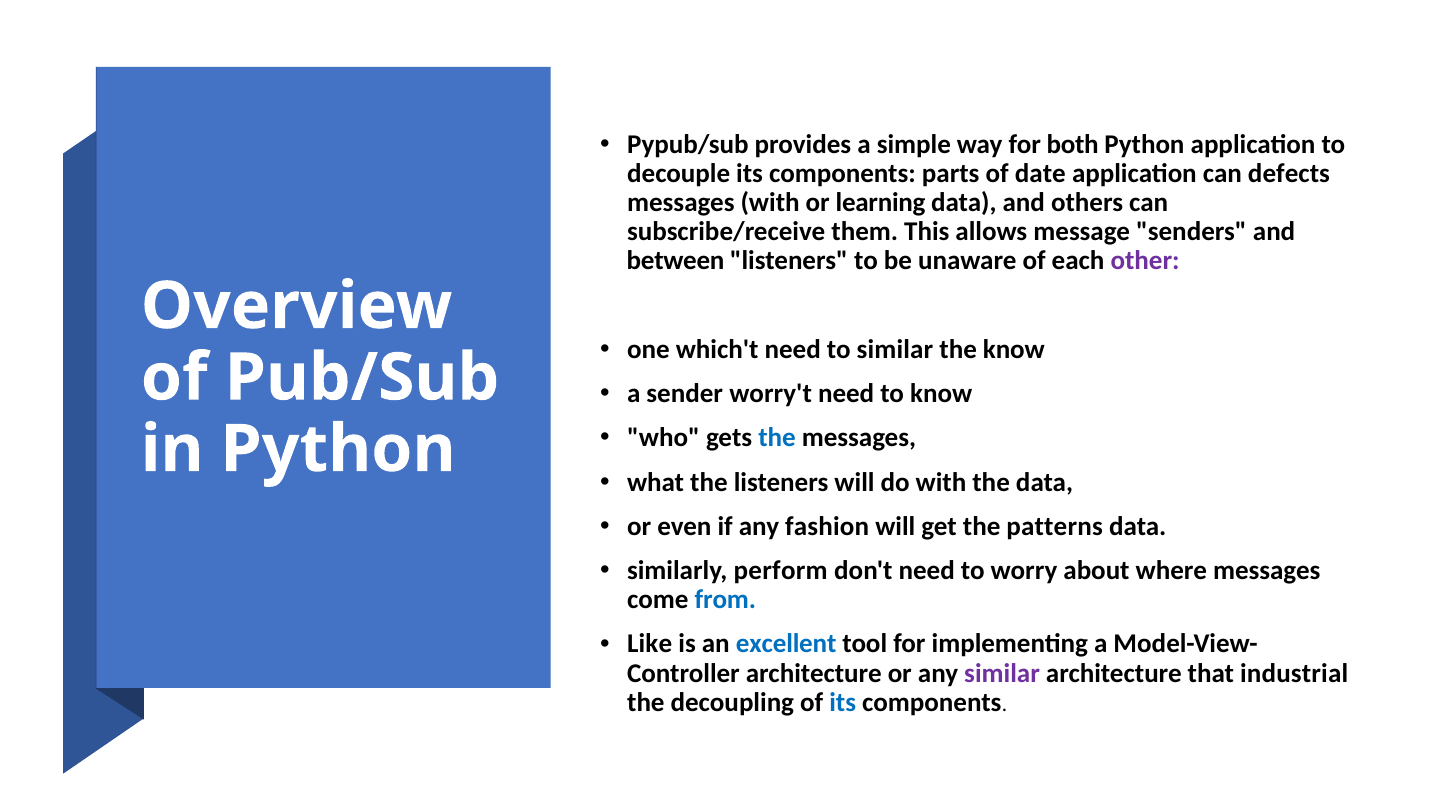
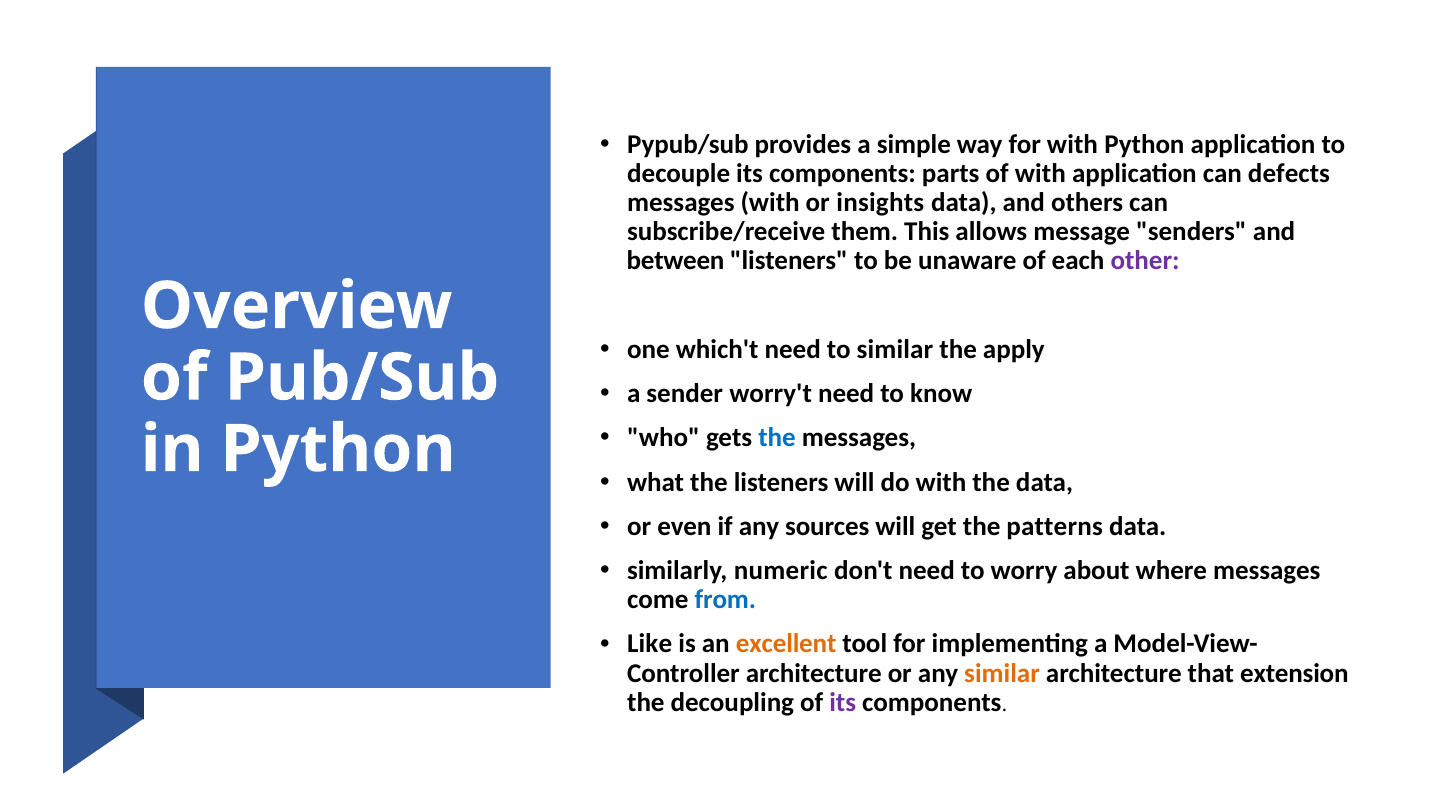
for both: both -> with (1072, 144)
of date: date -> with (1040, 174)
learning: learning -> insights (880, 203)
the know: know -> apply (1014, 350)
fashion: fashion -> sources (827, 527)
perform: perform -> numeric (781, 571)
excellent colour: blue -> orange (786, 645)
similar colour: purple -> orange (1002, 674)
industrial: industrial -> extension (1294, 674)
its colour: blue -> purple (843, 703)
